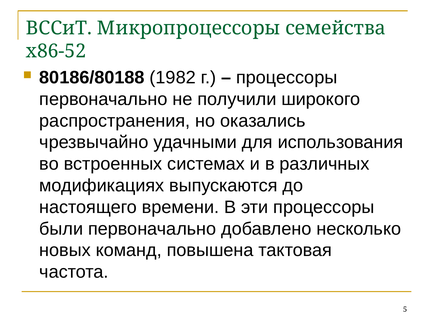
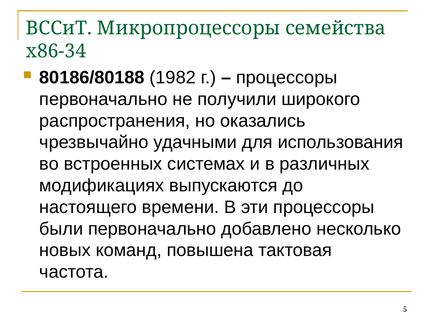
x86-52: x86-52 -> x86-34 (56, 51)
